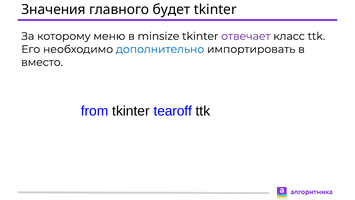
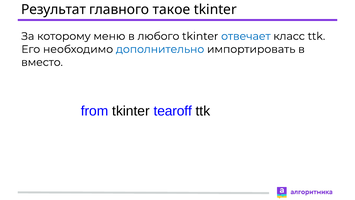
Значения: Значения -> Результат (54, 10)
будет: будет -> такое (171, 10)
minsize: minsize -> любого (158, 36)
отвечает colour: purple -> blue (246, 36)
